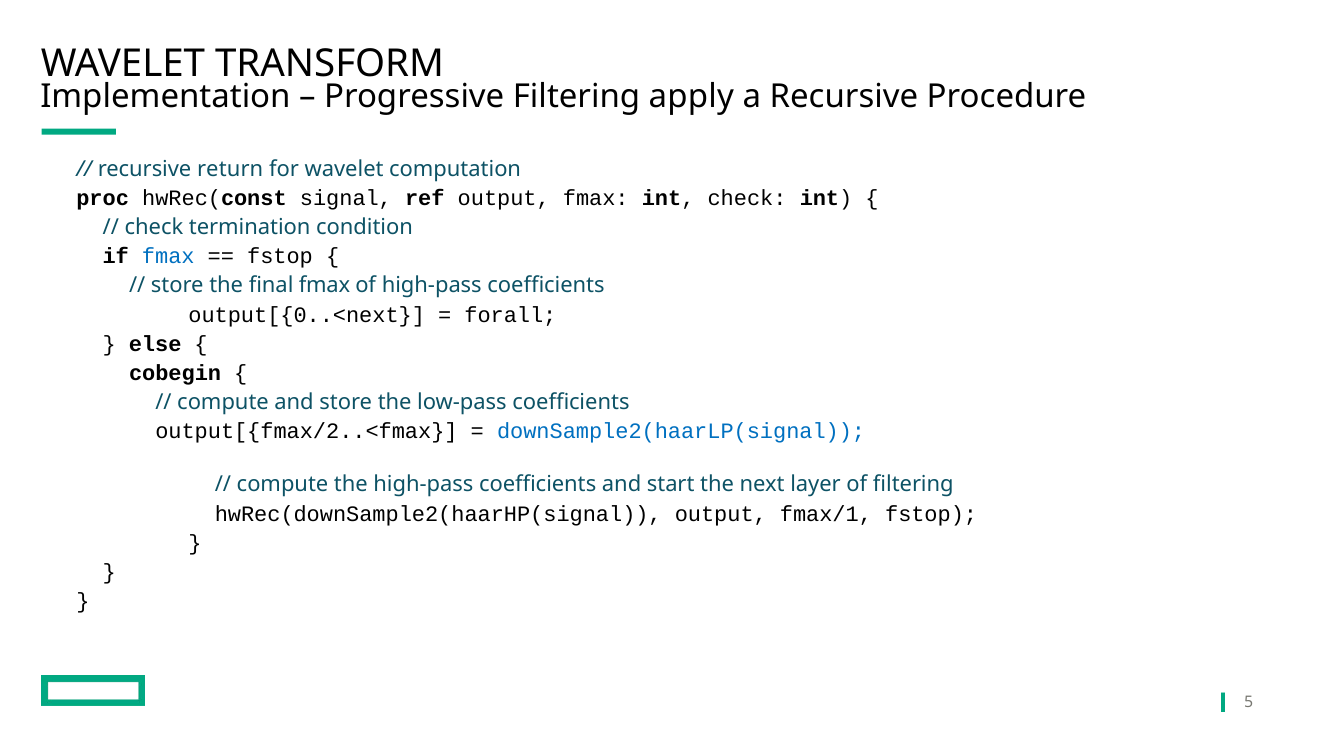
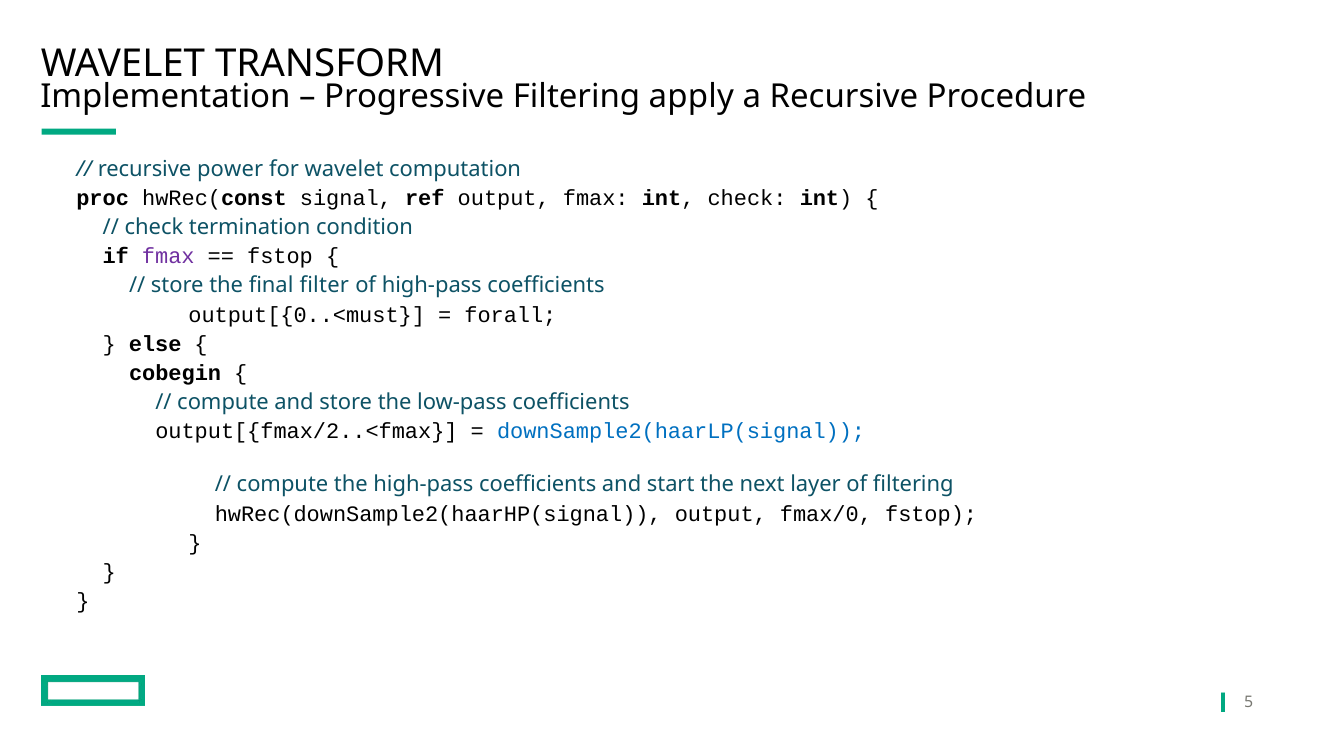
return: return -> power (230, 169)
fmax colour: blue -> purple (168, 256)
final fmax: fmax -> filter (324, 286)
output[{0..<next: output[{0..<next -> output[{0..<must (307, 315)
fmax/1: fmax/1 -> fmax/0 (826, 514)
